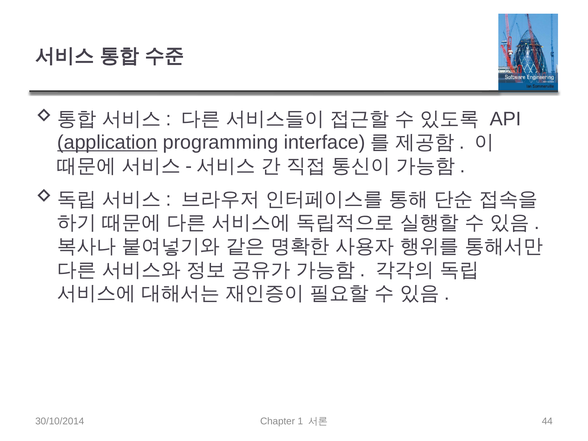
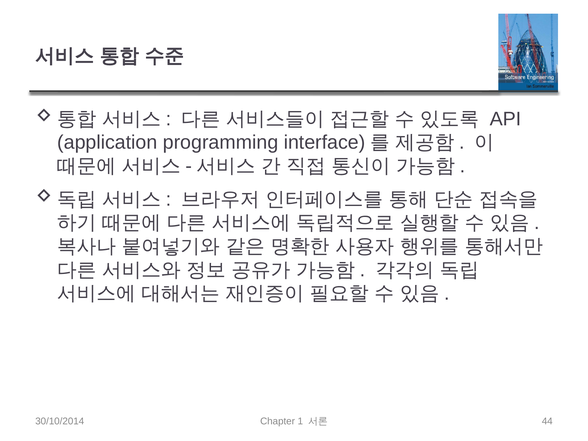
application underline: present -> none (107, 142)
